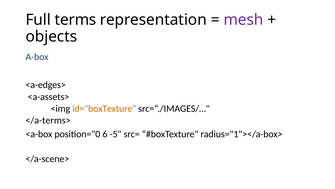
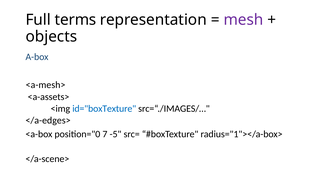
<a-edges>: <a-edges> -> <a-mesh> (46, 85)
id="boxTexture colour: orange -> blue (104, 108)
</a-terms>: </a-terms> -> </a-edges> (48, 120)
6: 6 -> 7 (105, 134)
